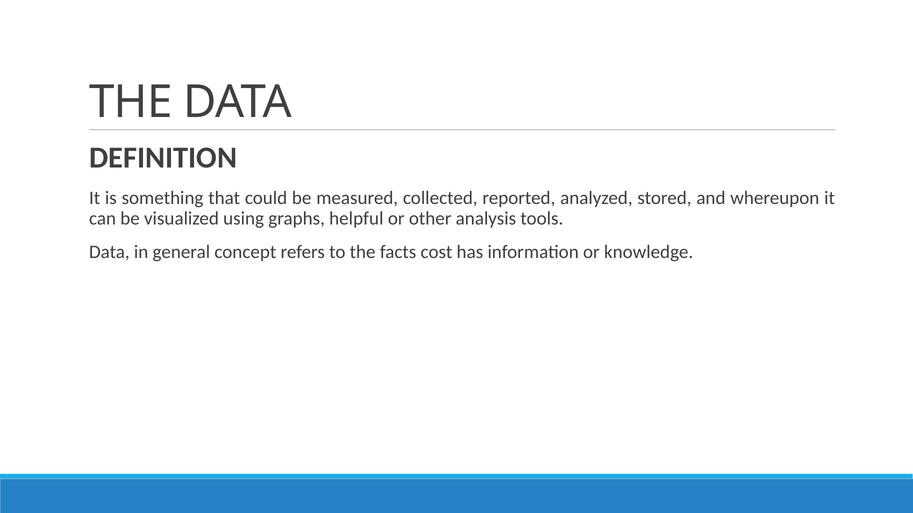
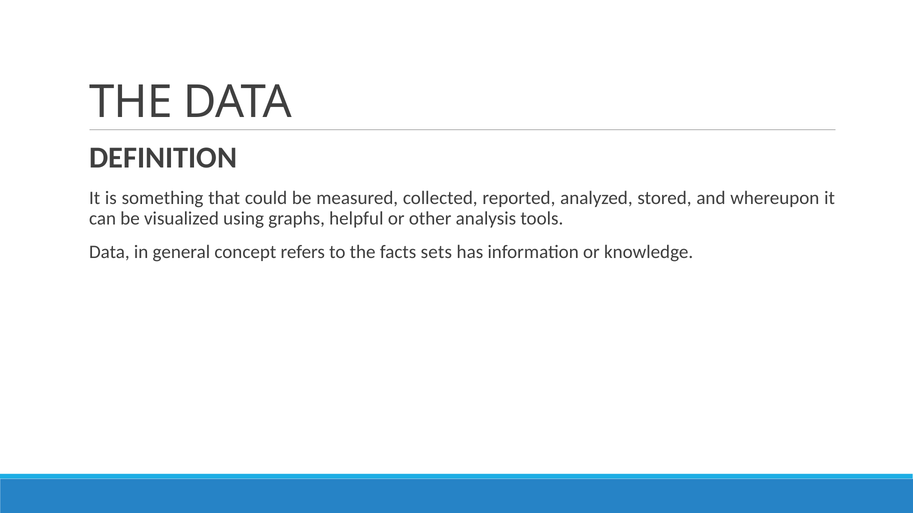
cost: cost -> sets (436, 252)
